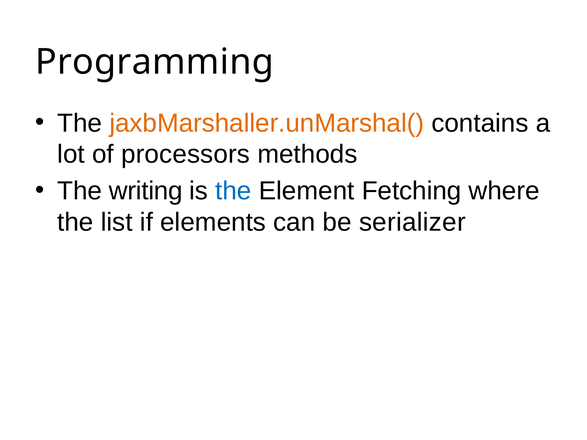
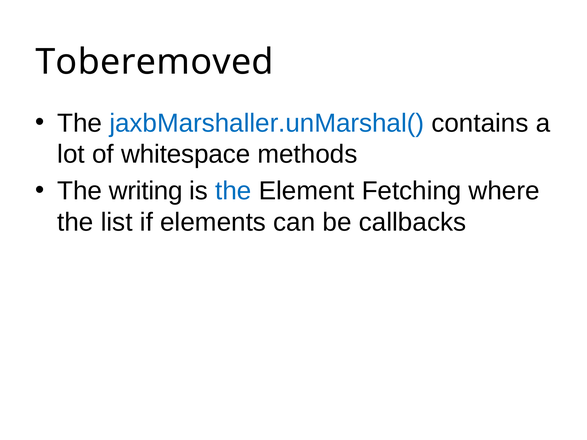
Programming: Programming -> Toberemoved (155, 62)
jaxbMarshaller.unMarshal( colour: orange -> blue (267, 123)
processors: processors -> whitespace (186, 154)
serializer: serializer -> callbacks (413, 222)
